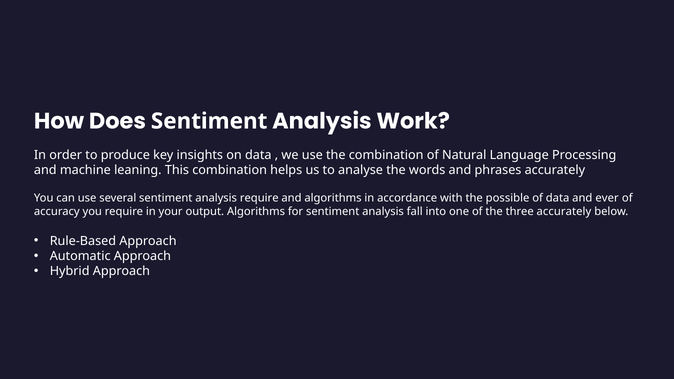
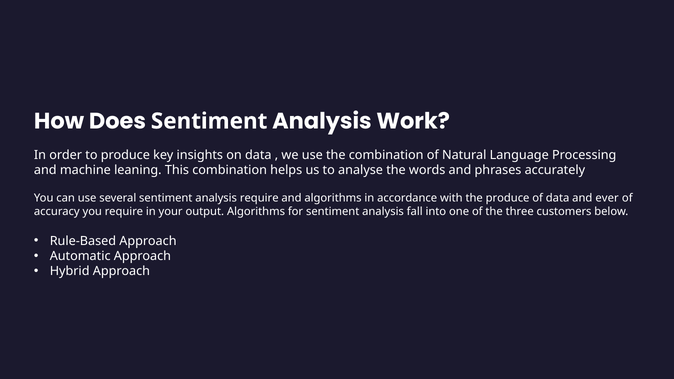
the possible: possible -> produce (508, 198)
three accurately: accurately -> customers (564, 211)
